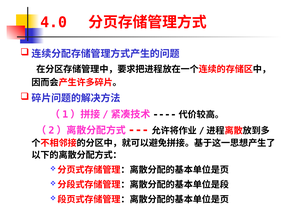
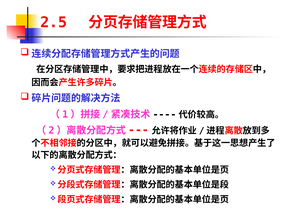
4.0: 4.0 -> 2.5 (54, 22)
